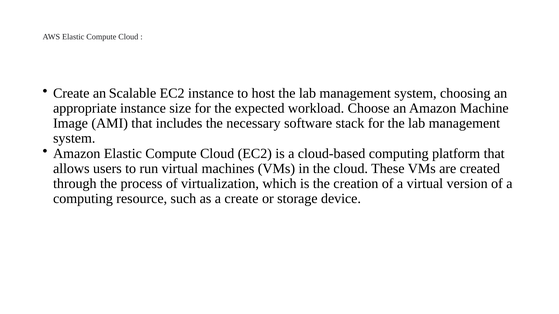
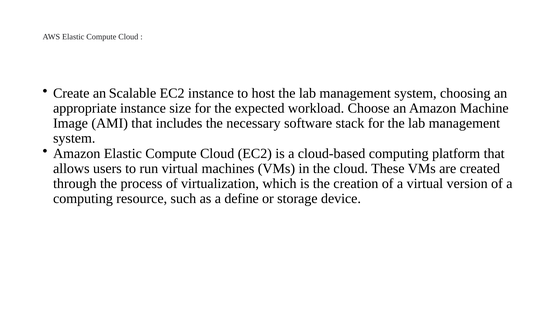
a create: create -> define (242, 199)
